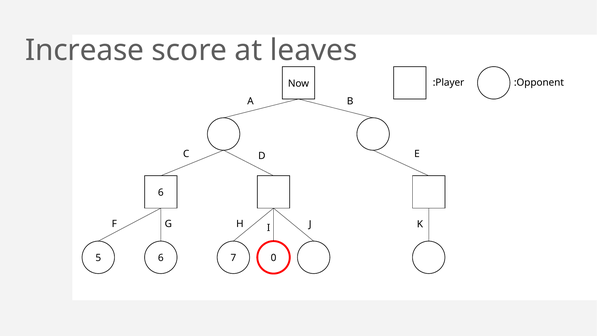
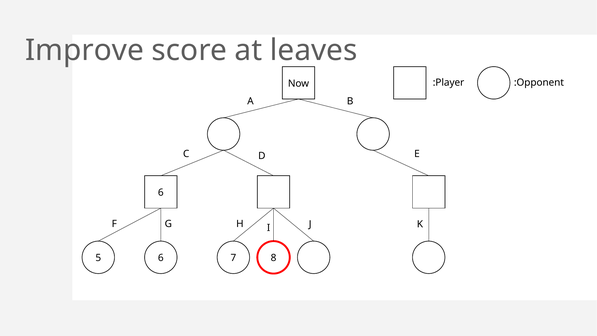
Increase: Increase -> Improve (84, 50)
0: 0 -> 8 (274, 258)
